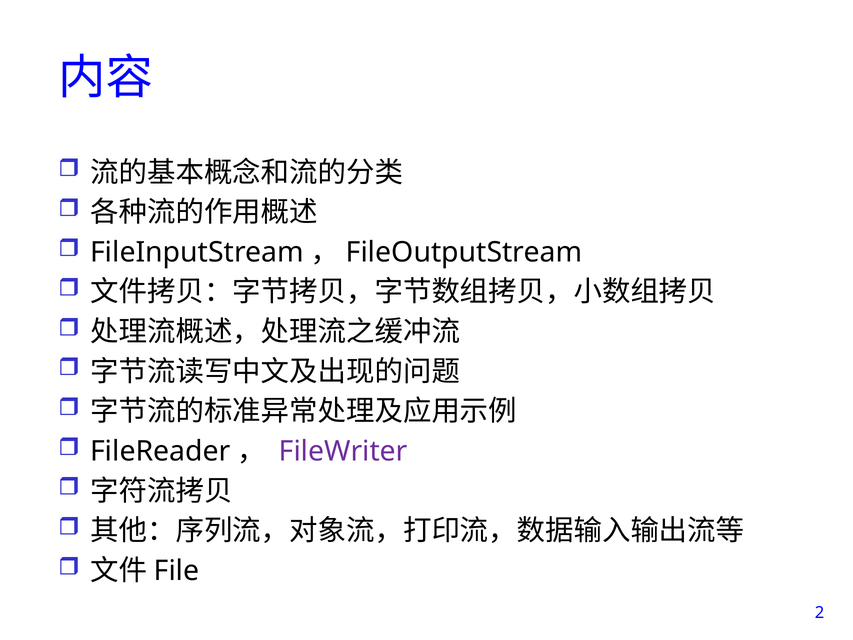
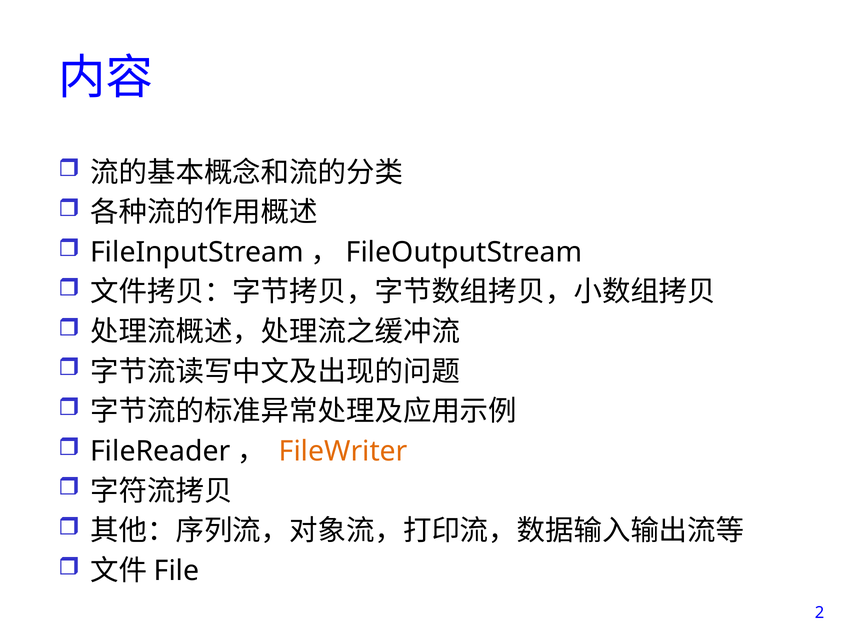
FileWriter colour: purple -> orange (343, 451)
